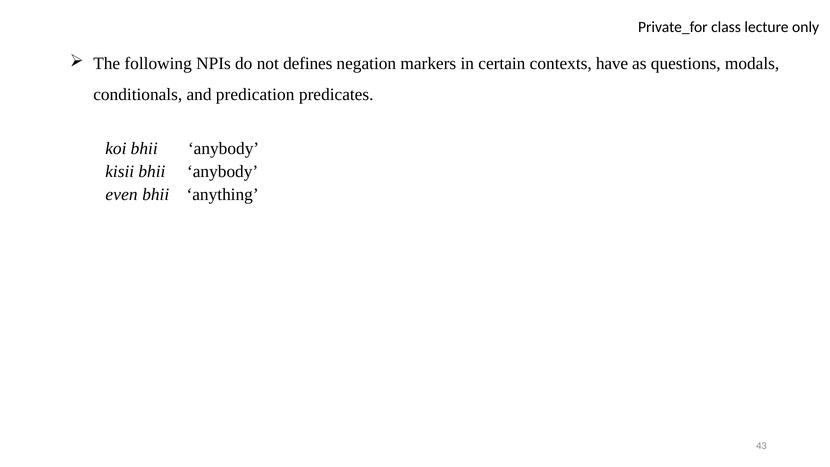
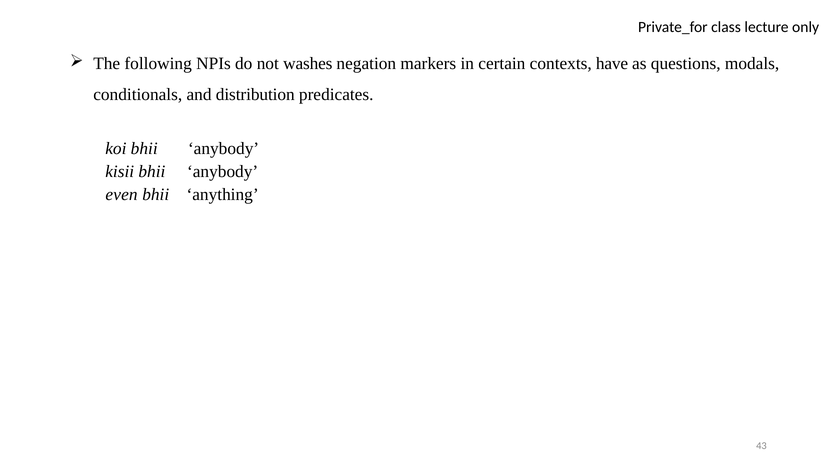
defines: defines -> washes (308, 64)
predication: predication -> distribution (255, 95)
